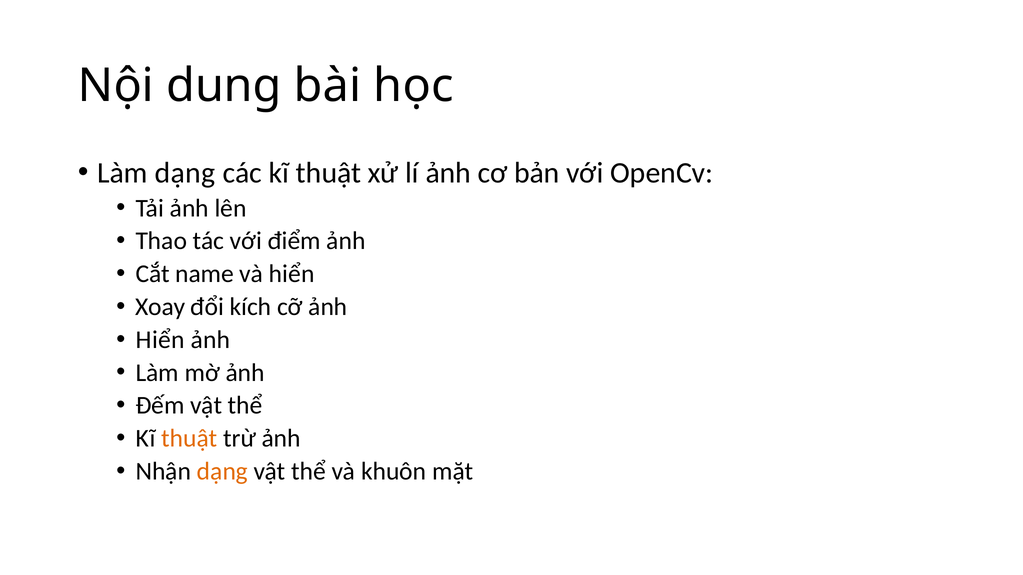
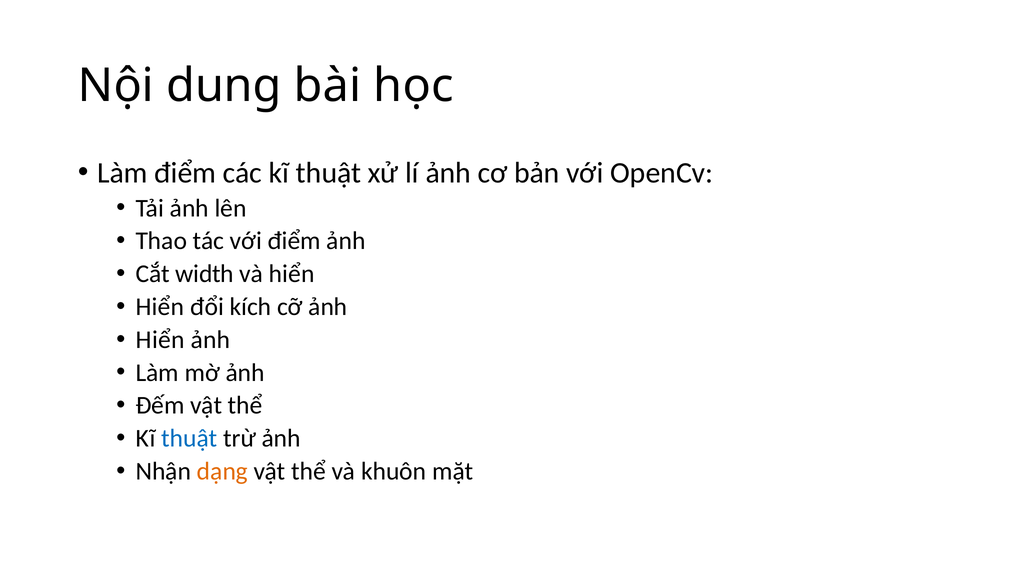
Làm dạng: dạng -> điểm (185, 173)
name: name -> width (205, 274)
Xoay: Xoay -> Hiển (160, 307)
thuật colour: orange -> blue (189, 439)
